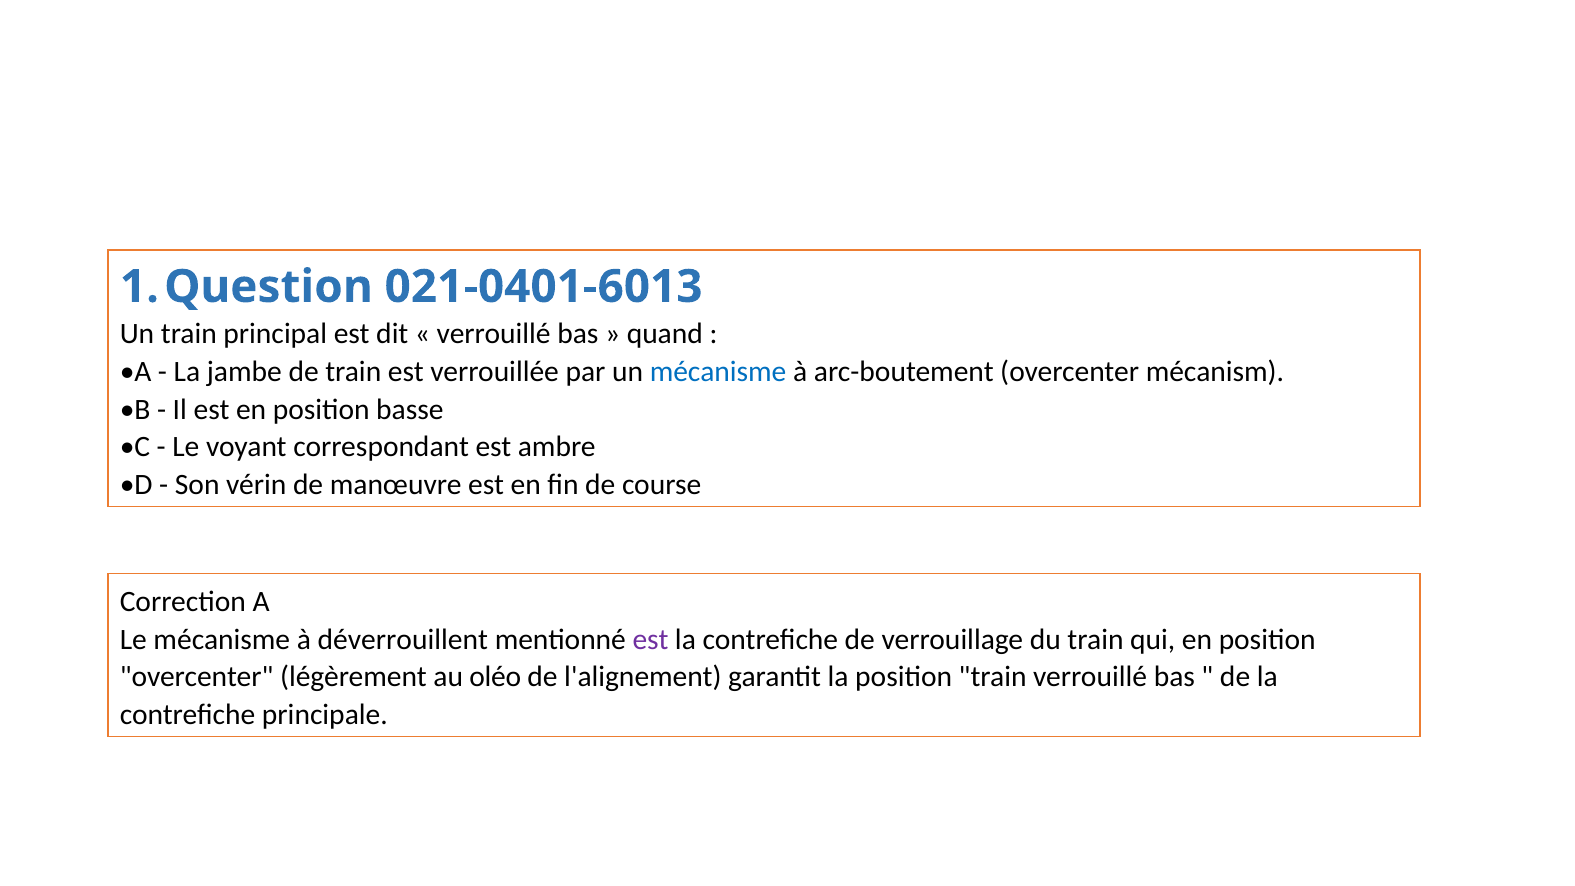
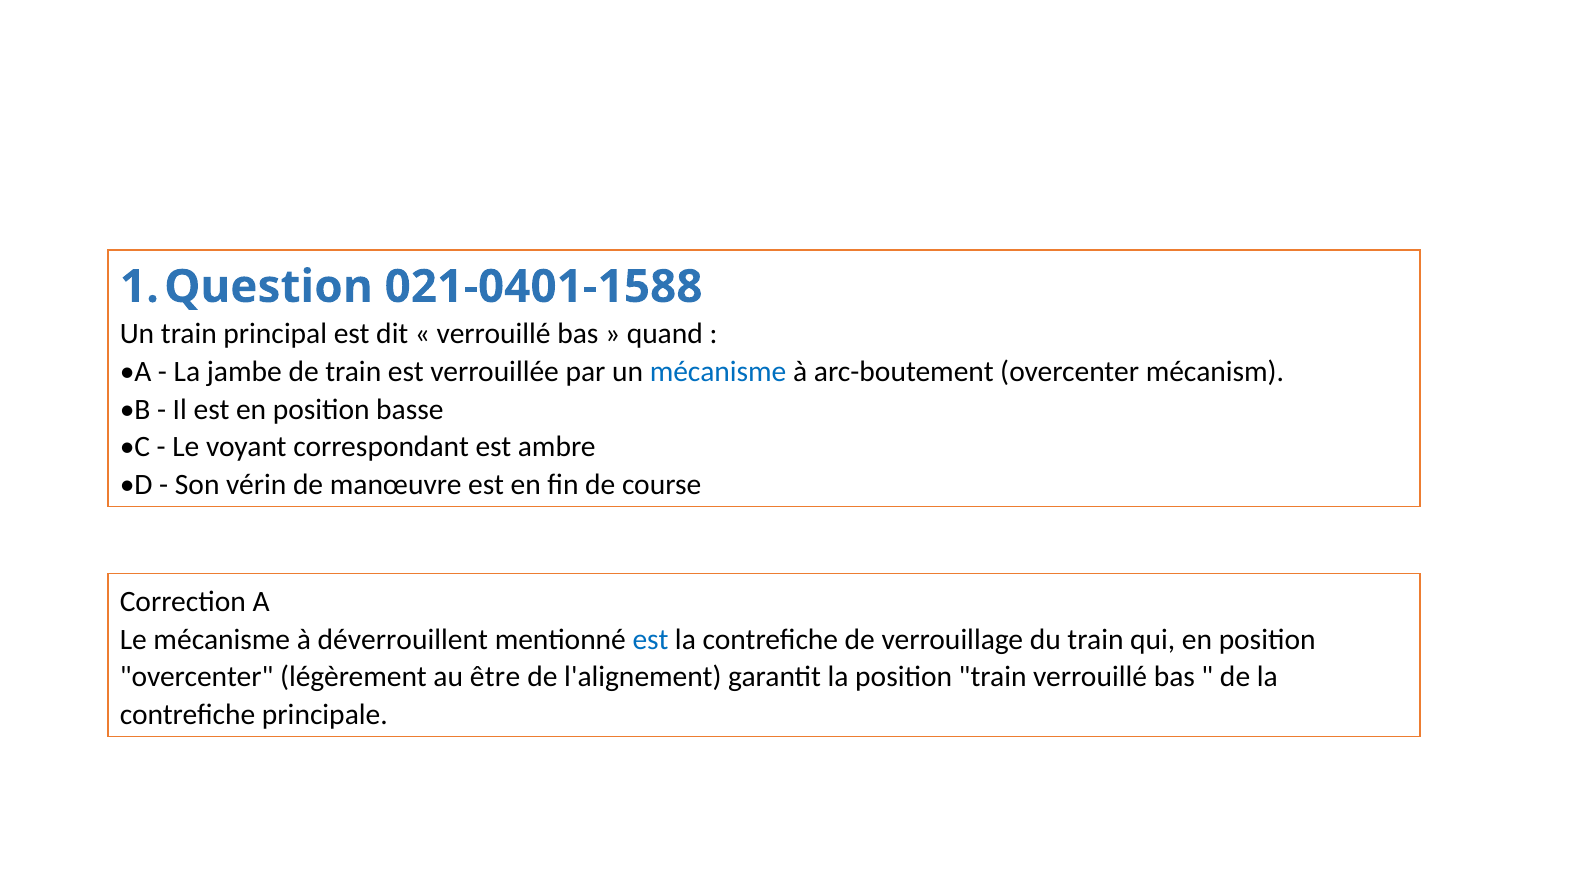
021-0401-6013: 021-0401-6013 -> 021-0401-1588 (544, 287)
est colour: purple -> blue (651, 639)
oléo: oléo -> être (495, 677)
